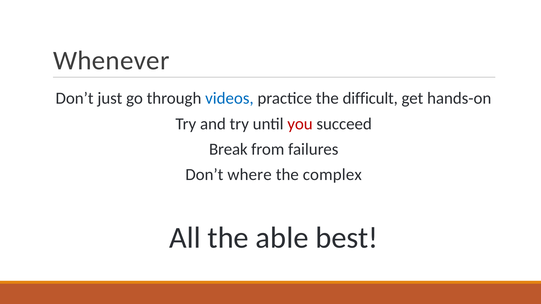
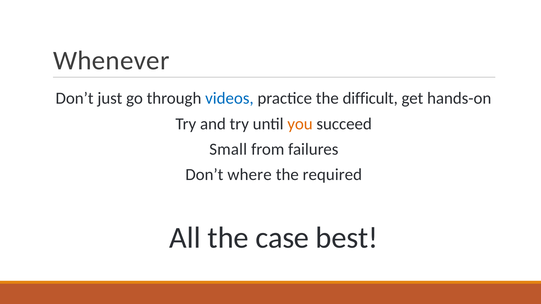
you colour: red -> orange (300, 124)
Break: Break -> Small (228, 149)
complex: complex -> required (332, 175)
able: able -> case (282, 238)
